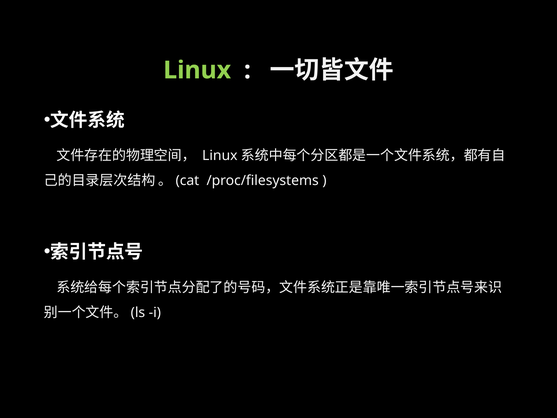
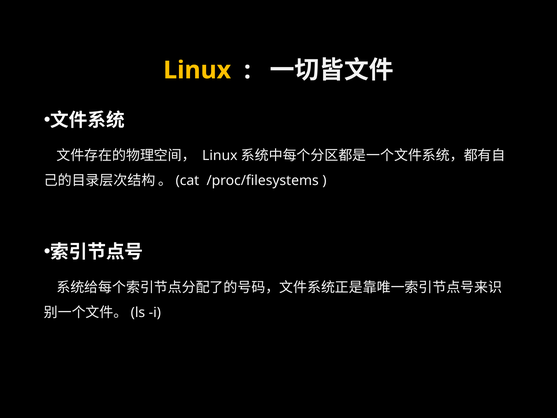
Linux colour: light green -> yellow (197, 70)
